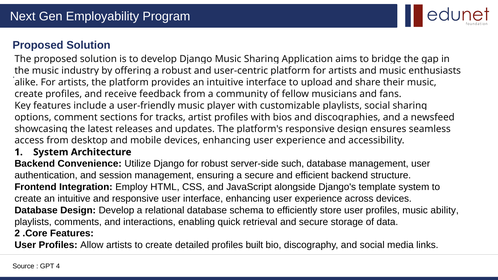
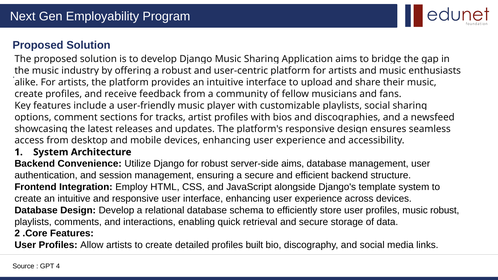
server-side such: such -> aims (293, 164)
music ability: ability -> robust (445, 210)
